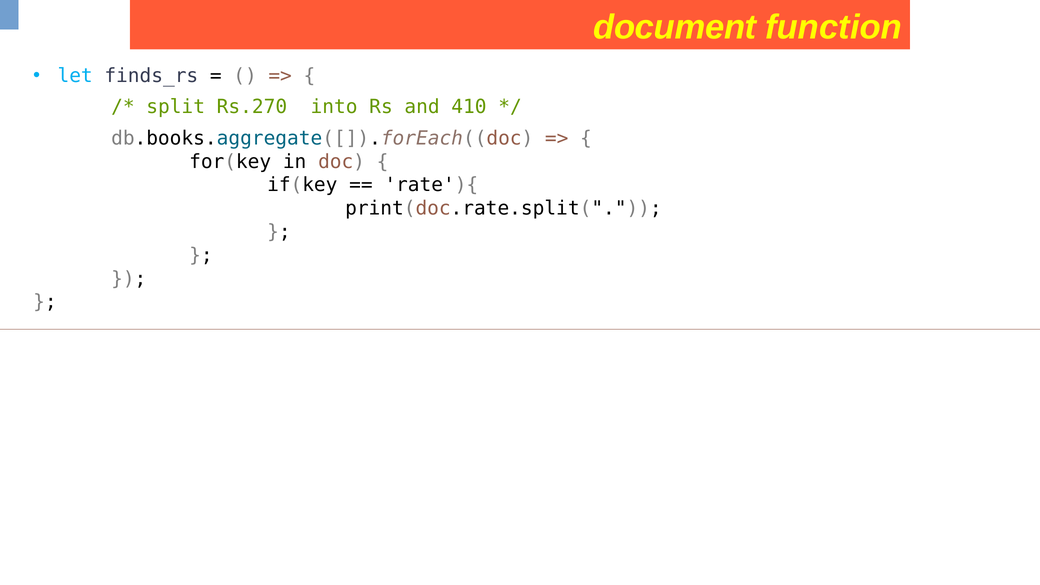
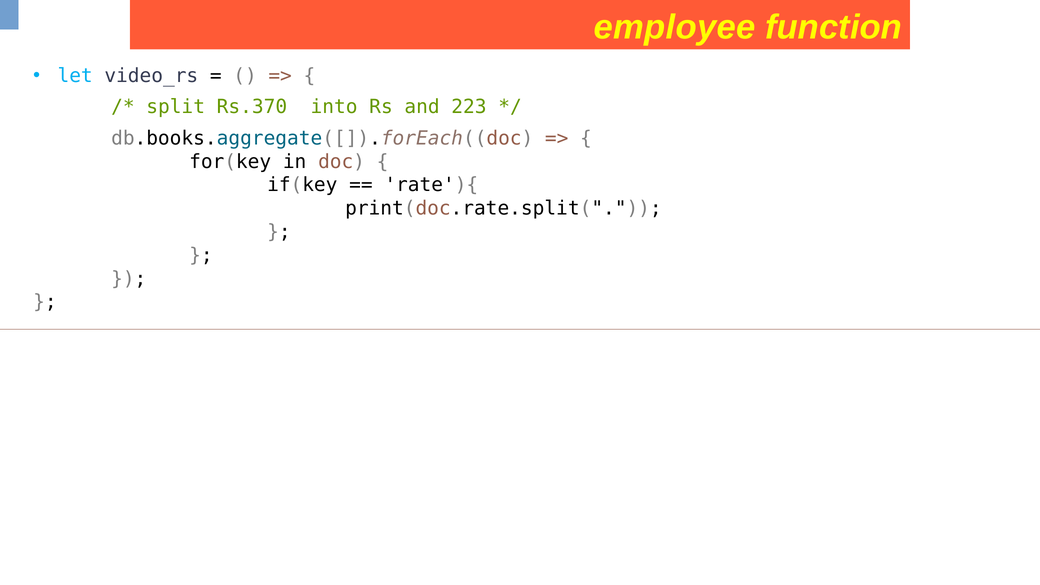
document: document -> employee (675, 27)
finds_rs: finds_rs -> video_rs (151, 76)
Rs.270: Rs.270 -> Rs.370 (252, 107)
410: 410 -> 223 (469, 107)
